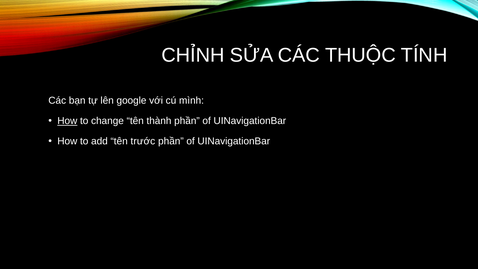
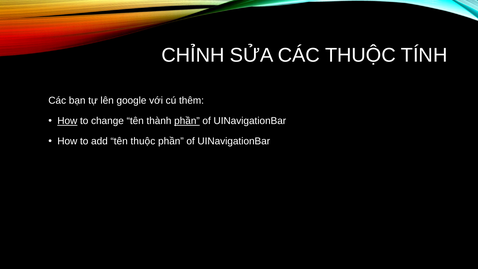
mình: mình -> thêm (191, 100)
phần underline: none -> present (187, 121)
tên trước: trước -> thuộc (143, 141)
